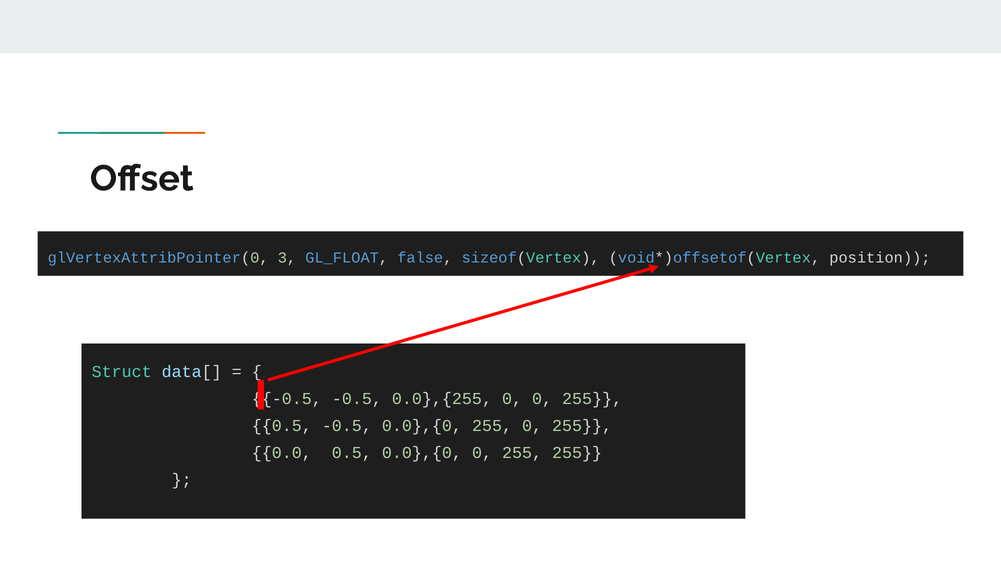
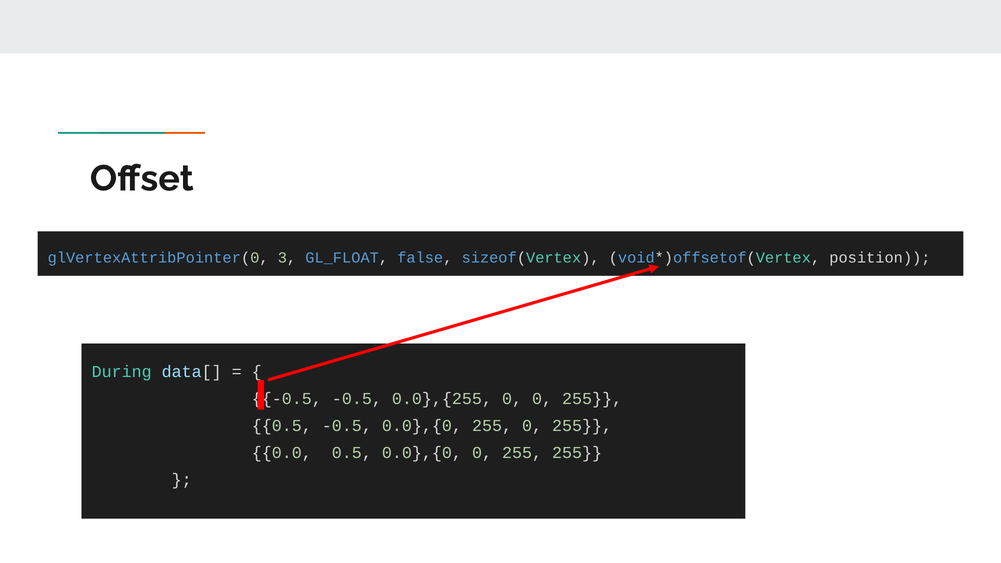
Struct: Struct -> During (122, 372)
